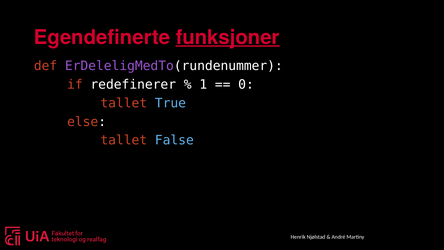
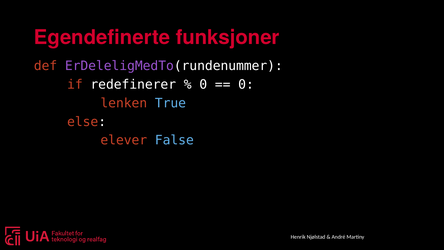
funksjoner underline: present -> none (228, 37)
1: 1 -> 0 (203, 84)
tallet: tallet -> lenken (124, 103)
tallet: tallet -> elever (124, 140)
